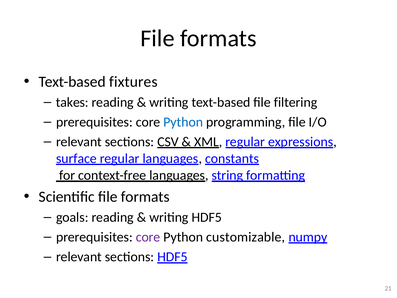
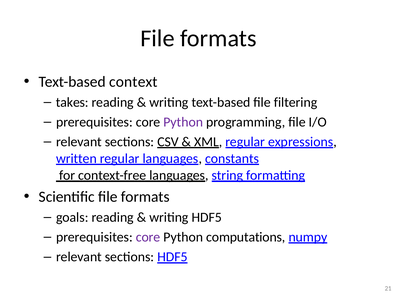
fixtures: fixtures -> context (133, 82)
Python colour: blue -> purple (183, 122)
surface: surface -> written (76, 158)
customizable: customizable -> computations (246, 237)
